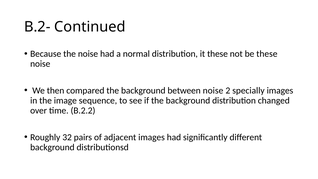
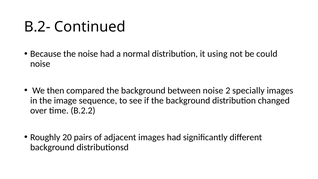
it these: these -> using (217, 54)
be these: these -> could (267, 54)
32: 32 -> 20 (67, 137)
